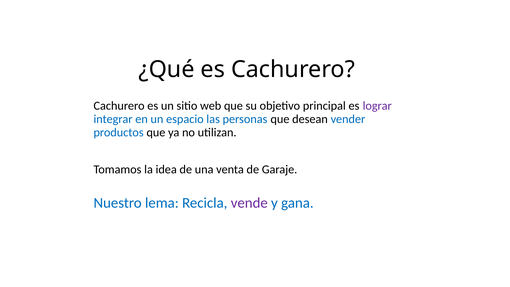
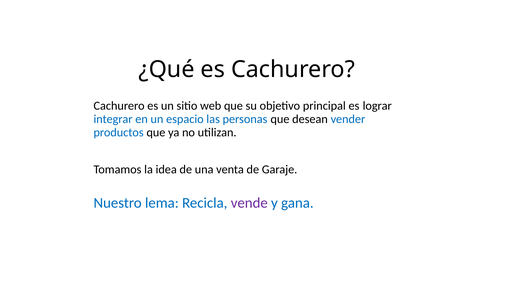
lograr colour: purple -> black (377, 106)
